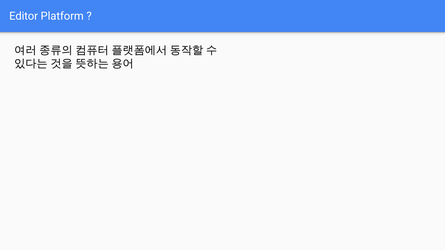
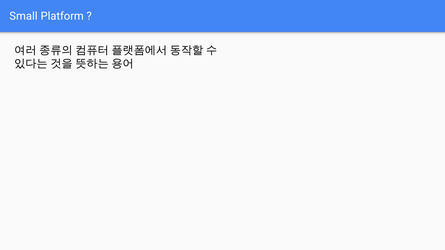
Editor: Editor -> Small (23, 16)
